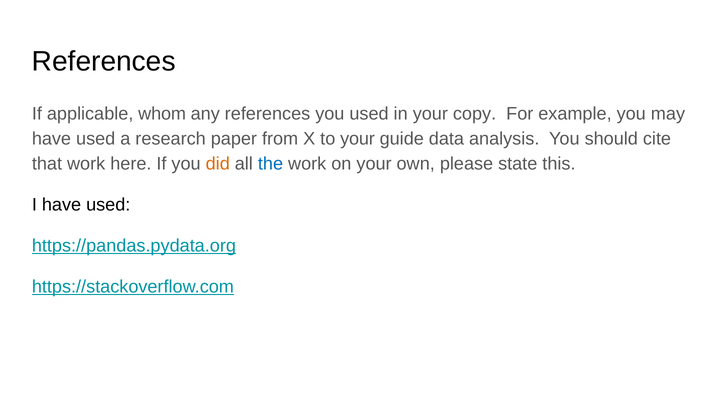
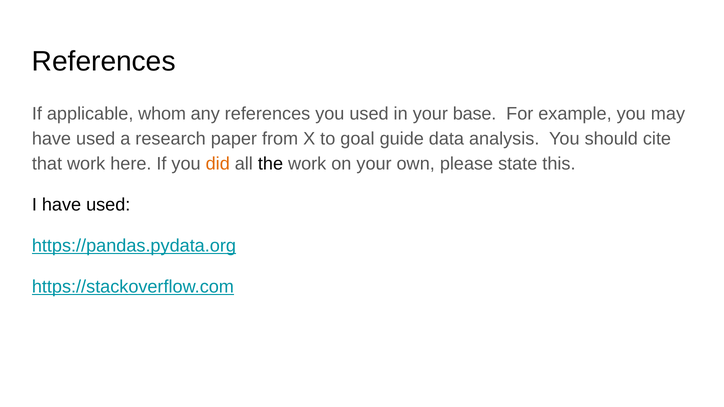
copy: copy -> base (475, 114)
to your: your -> goal (357, 139)
the colour: blue -> black (270, 164)
